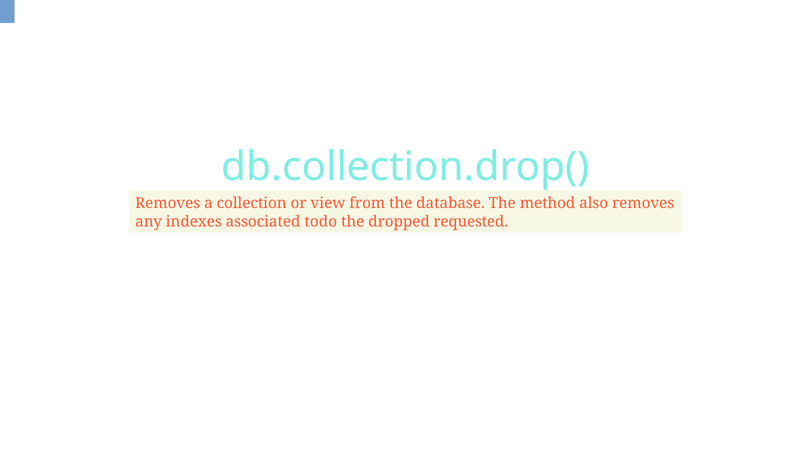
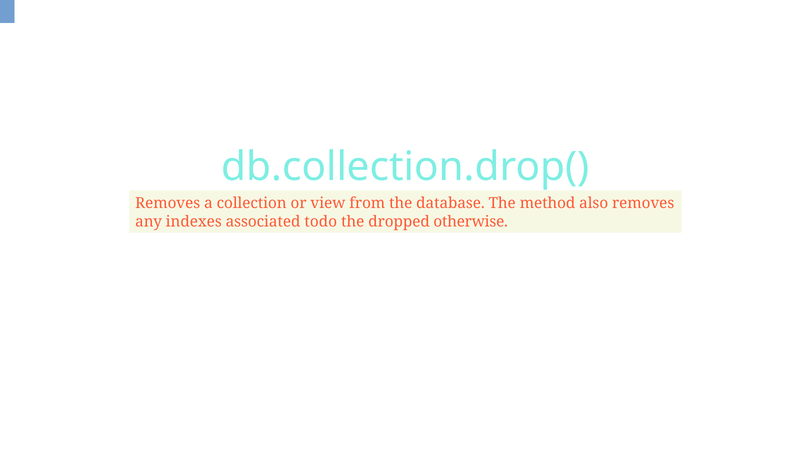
requested: requested -> otherwise (471, 222)
